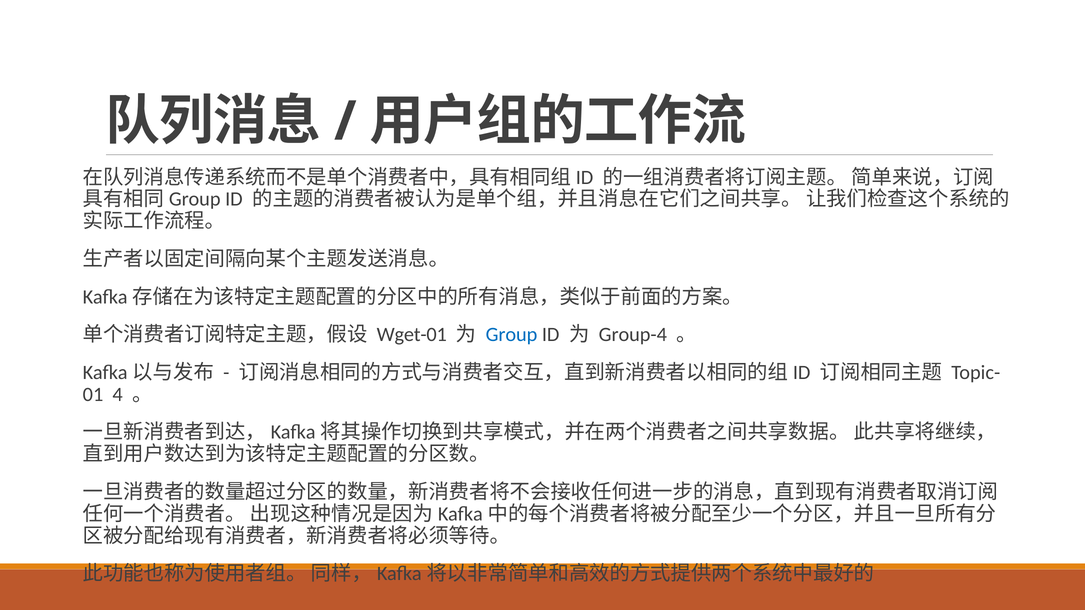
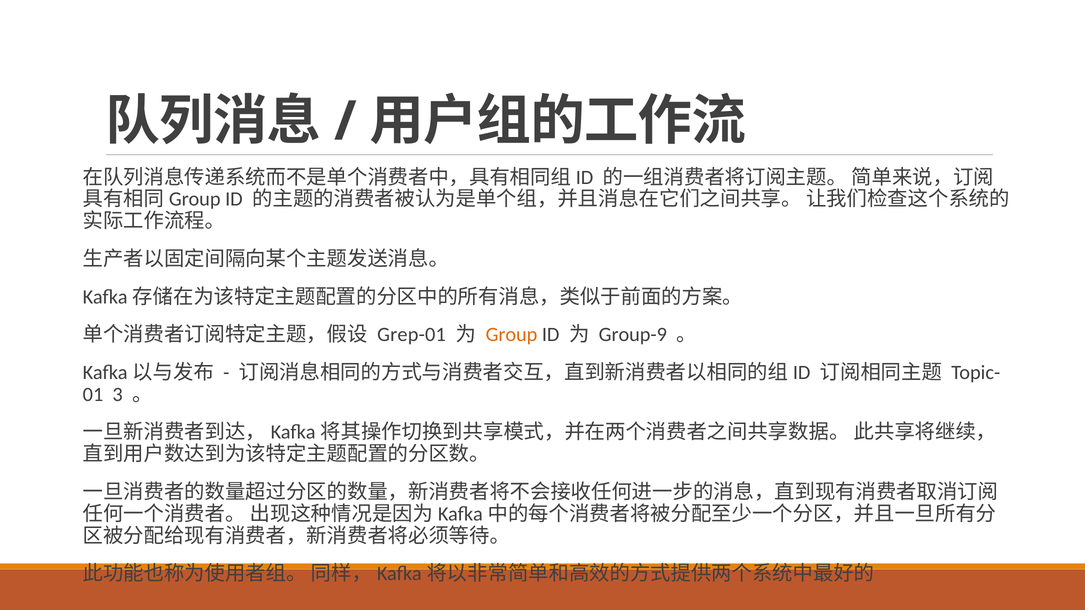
Wget-01: Wget-01 -> Grep-01 (412, 335)
Group colour: blue -> orange (511, 335)
Group-4: Group-4 -> Group-9 (633, 335)
4: 4 -> 3 (118, 395)
